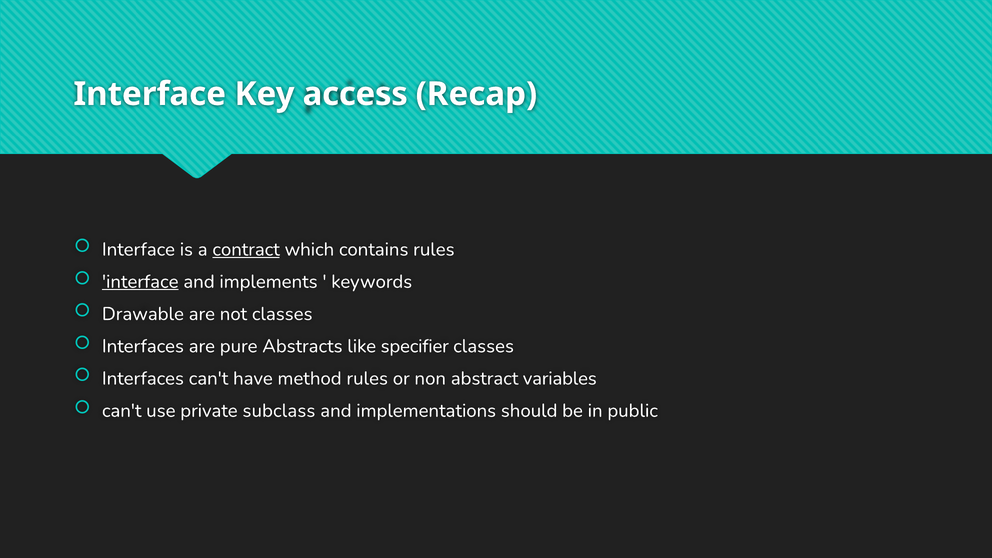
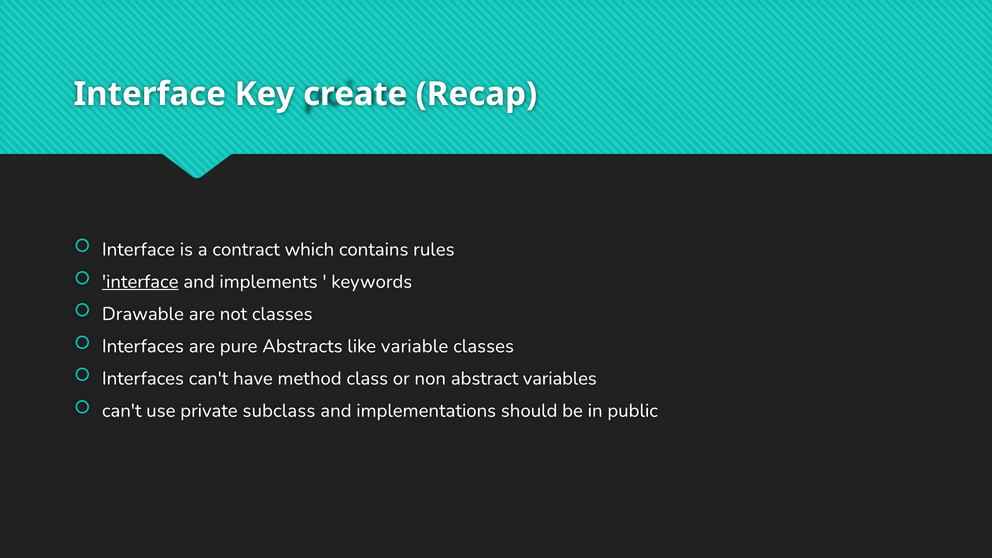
access: access -> create (355, 94)
contract underline: present -> none (246, 249)
specifier: specifier -> variable (415, 346)
method rules: rules -> class (367, 378)
